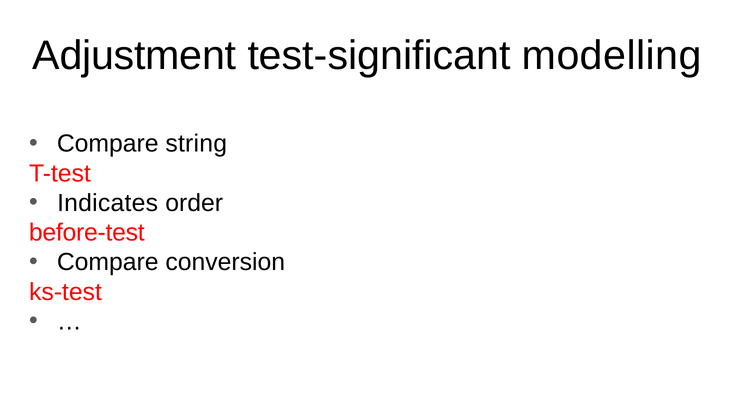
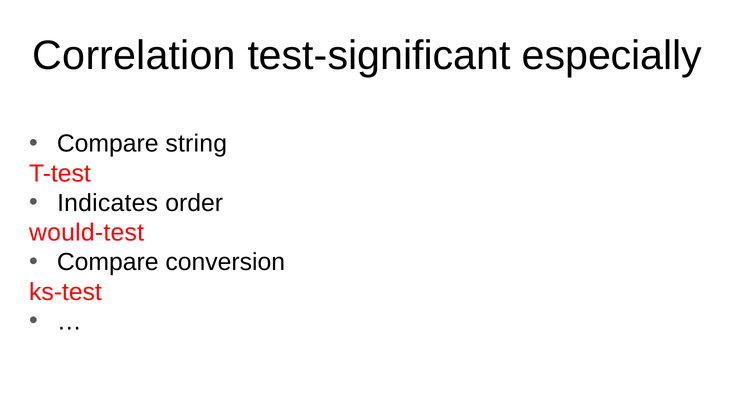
Adjustment: Adjustment -> Correlation (134, 56)
modelling: modelling -> especially (612, 56)
before-test: before-test -> would-test (87, 233)
